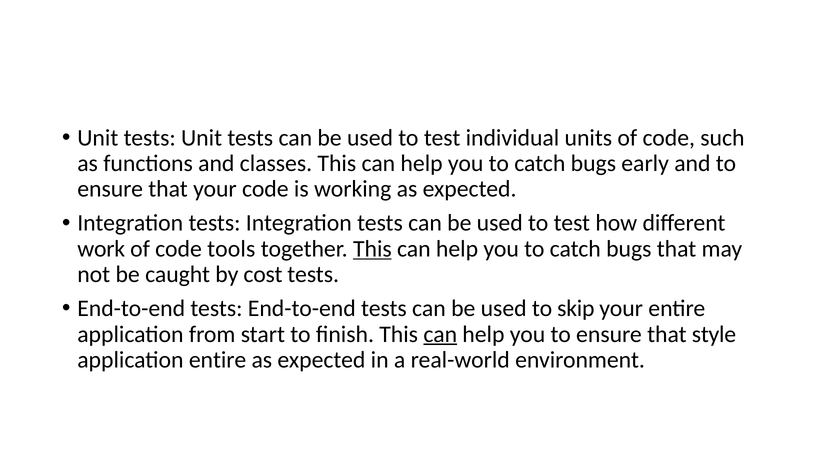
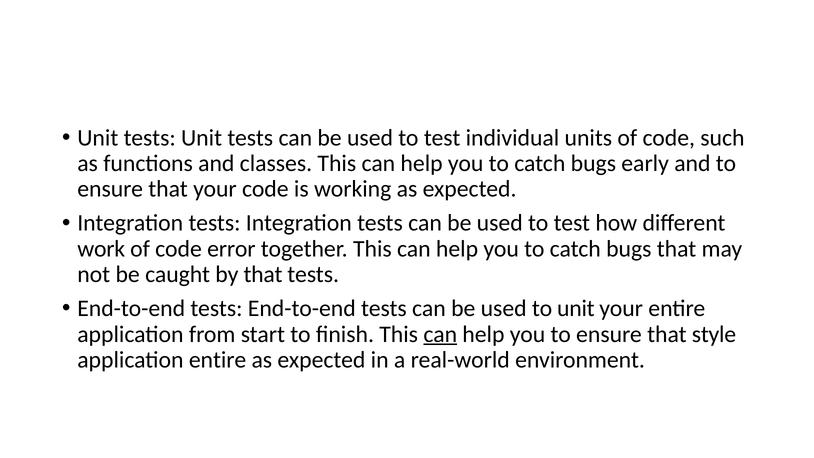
tools: tools -> error (231, 249)
This underline: present -> none (372, 249)
by cost: cost -> that (263, 274)
to skip: skip -> unit (576, 308)
